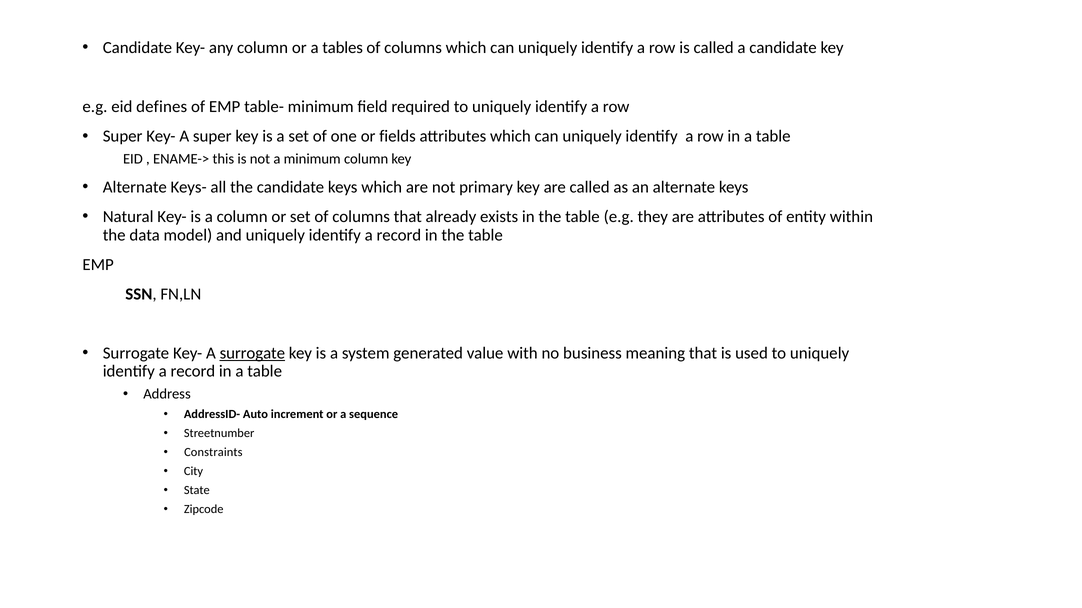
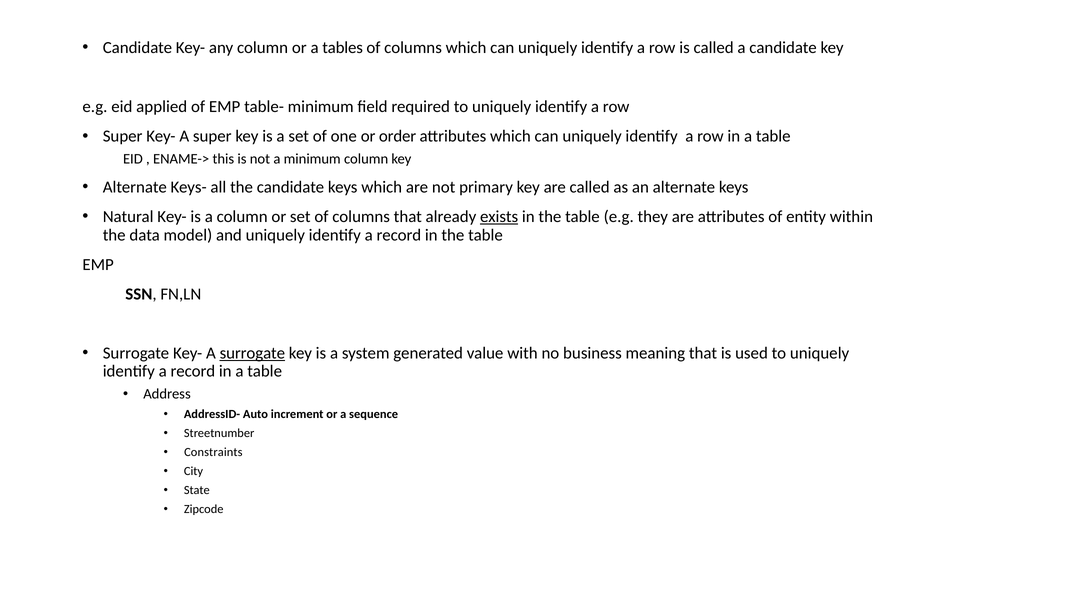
defines: defines -> applied (162, 107)
fields: fields -> order (398, 136)
exists underline: none -> present (499, 217)
